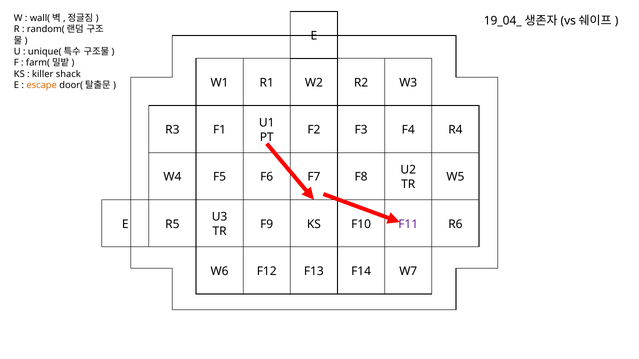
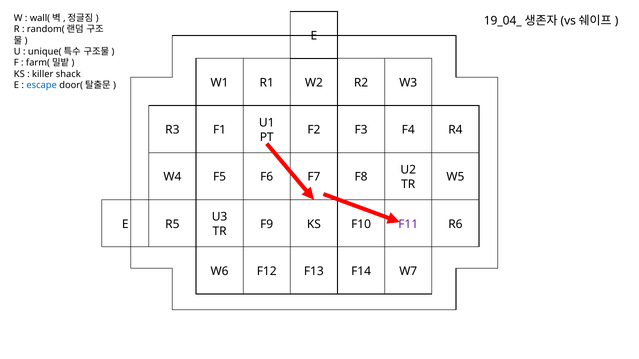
escape colour: orange -> blue (42, 85)
